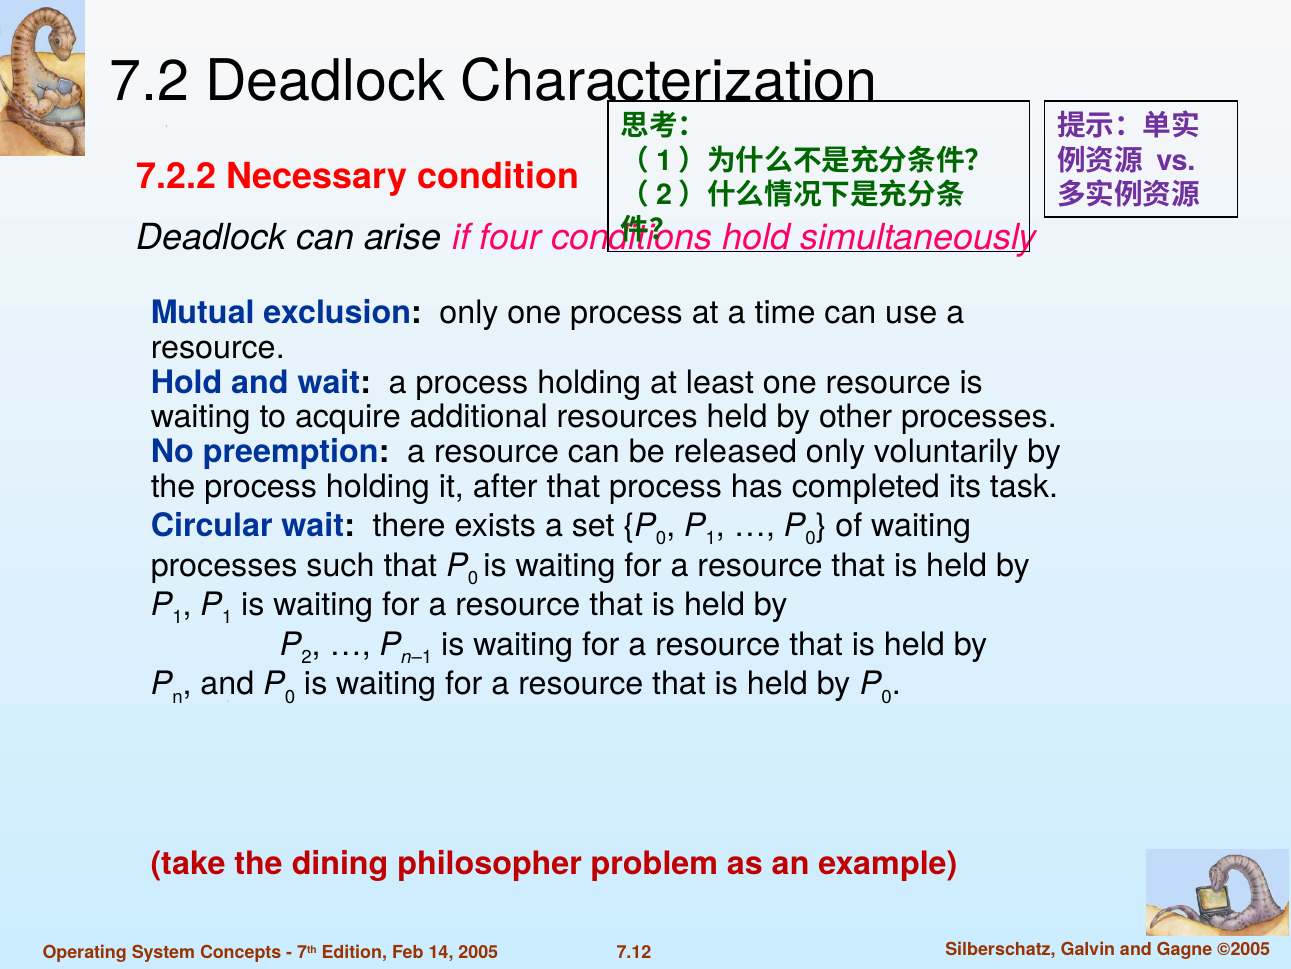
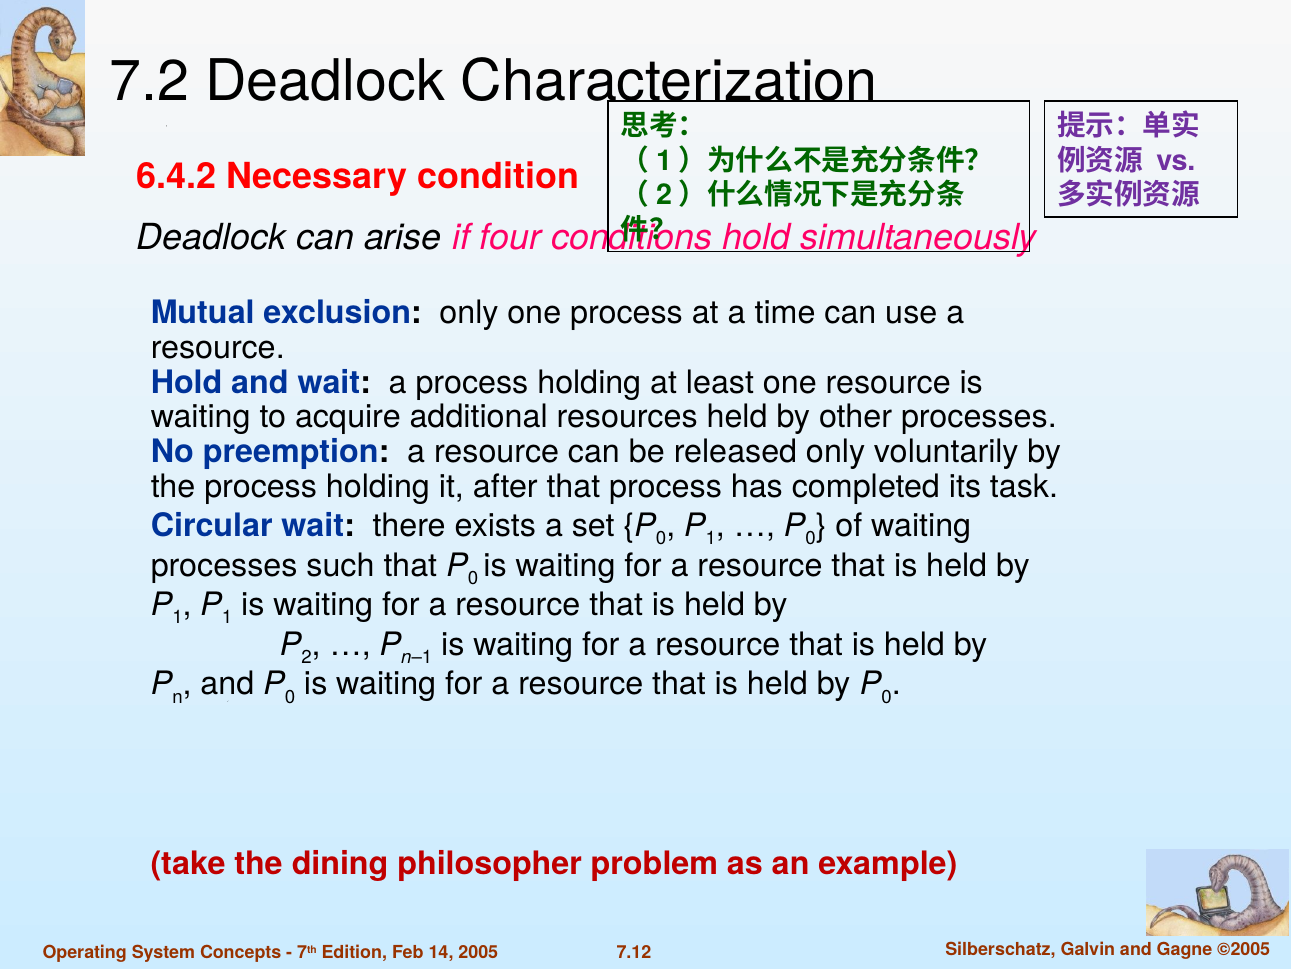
7.2.2: 7.2.2 -> 6.4.2 (177, 176)
